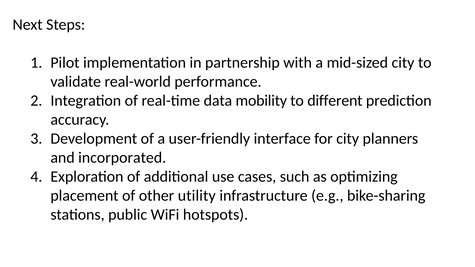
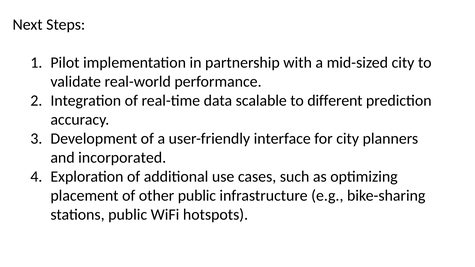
mobility: mobility -> scalable (261, 101)
other utility: utility -> public (197, 196)
